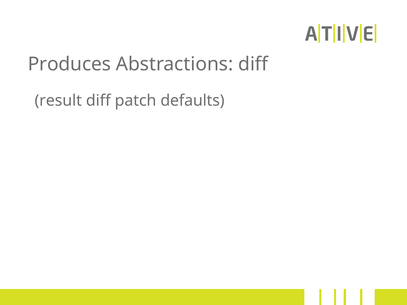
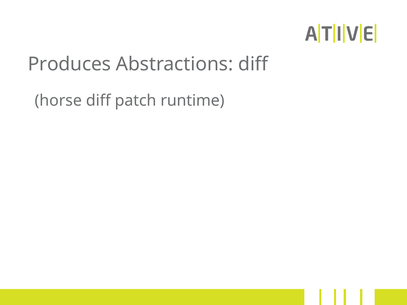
result: result -> horse (58, 101)
defaults: defaults -> runtime (192, 101)
